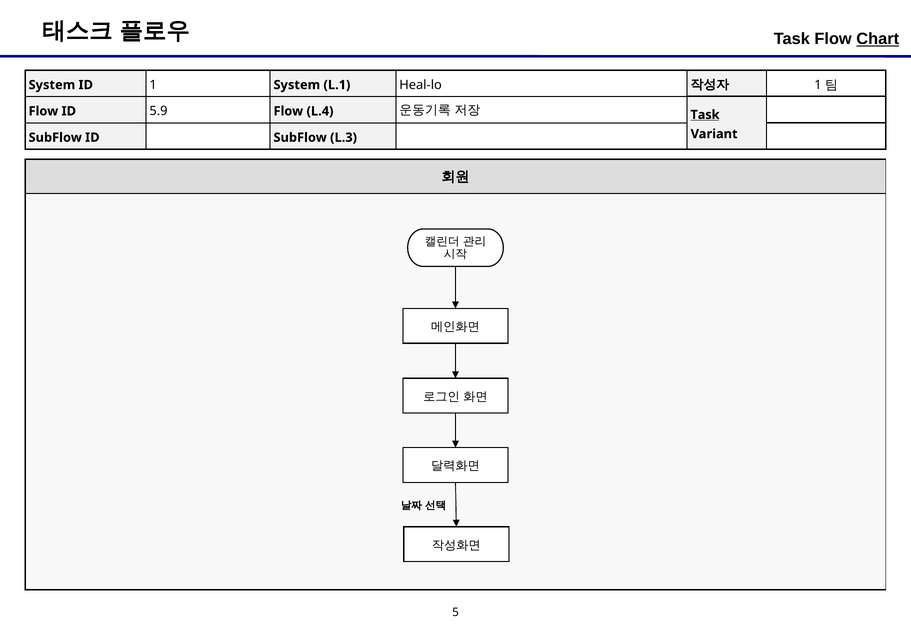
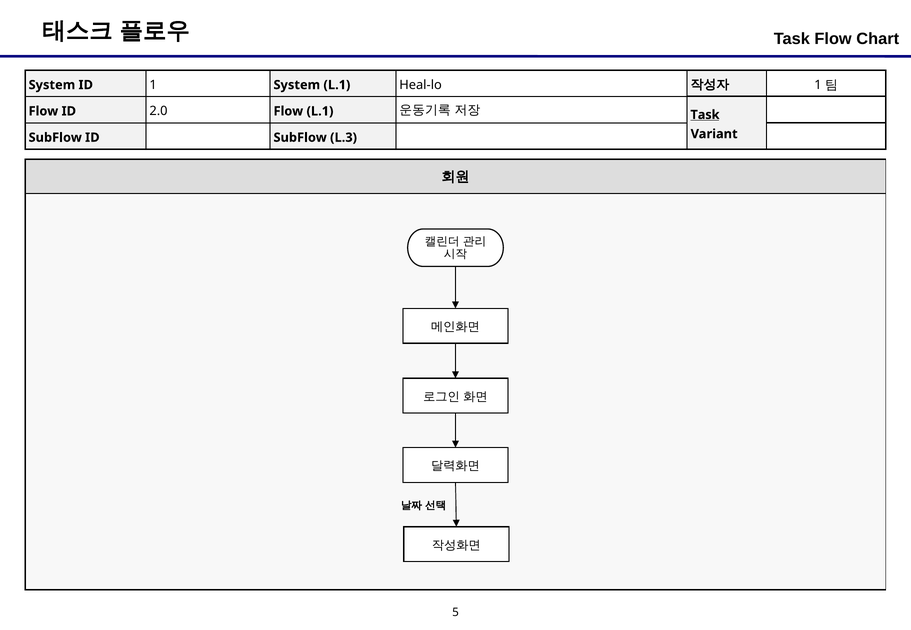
Chart underline: present -> none (878, 39)
5.9: 5.9 -> 2.0 (159, 111)
Flow L.4: L.4 -> L.1 (320, 111)
